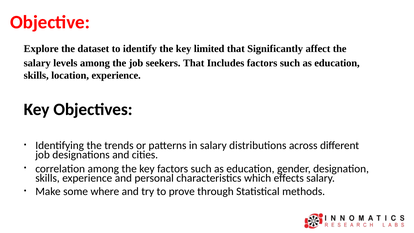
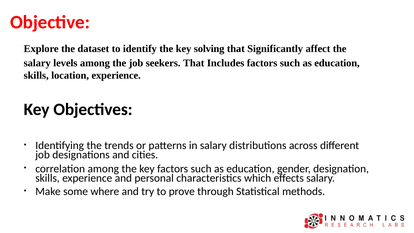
limited: limited -> solving (209, 49)
